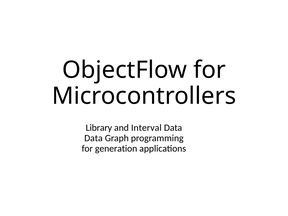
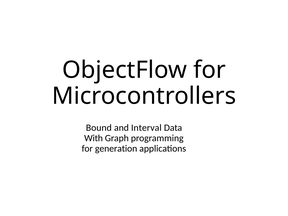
Library: Library -> Bound (99, 128)
Data: Data -> With (94, 138)
